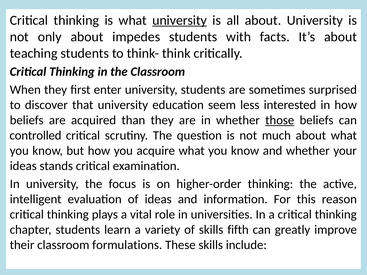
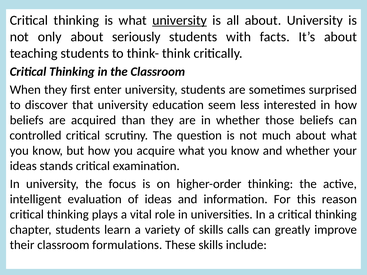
impedes: impedes -> seriously (136, 37)
those underline: present -> none (280, 120)
fifth: fifth -> calls (238, 230)
